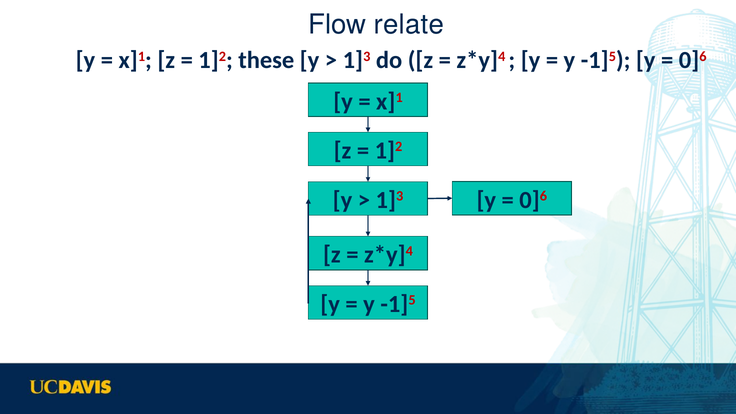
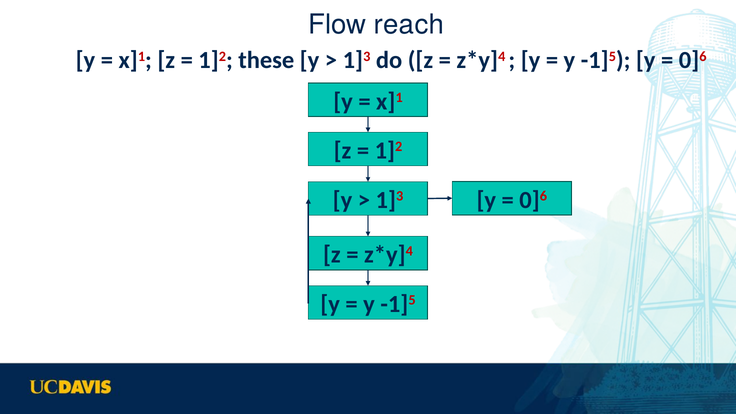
relate: relate -> reach (409, 25)
